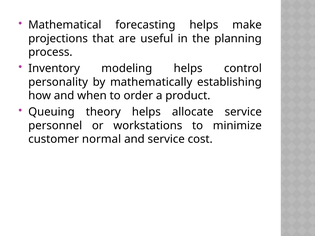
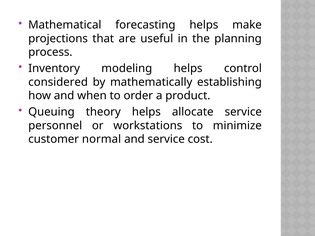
personality: personality -> considered (58, 82)
